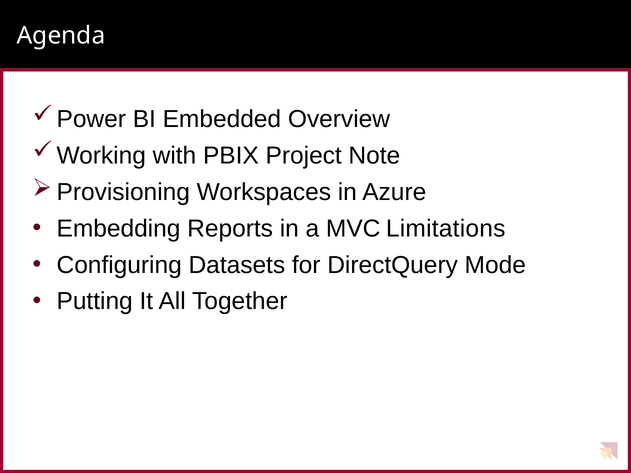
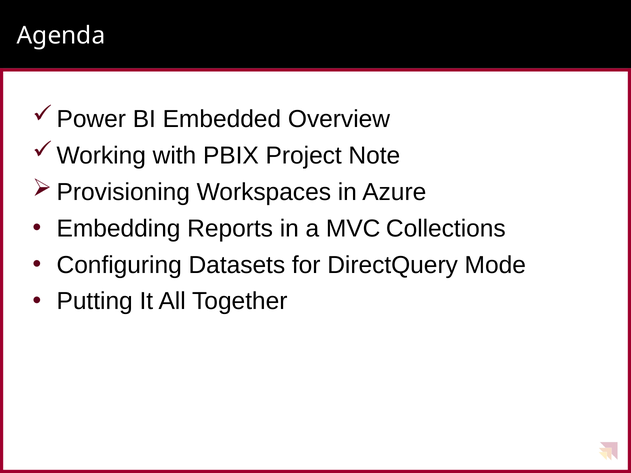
Limitations: Limitations -> Collections (446, 229)
